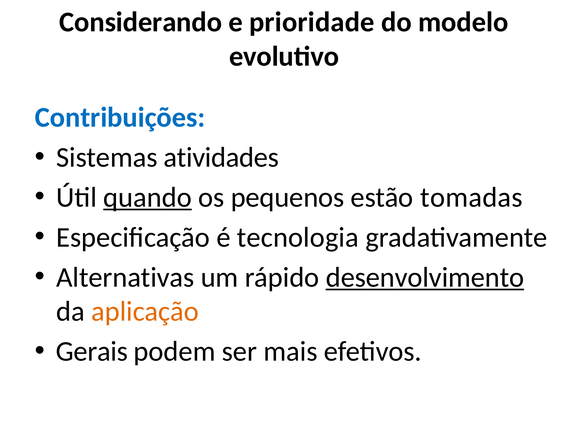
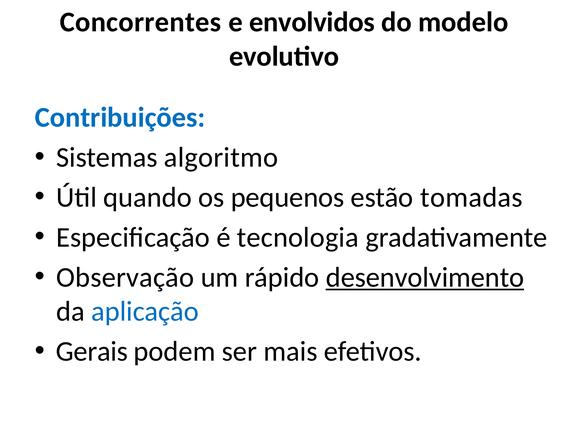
Considerando: Considerando -> Concorrentes (140, 22)
prioridade: prioridade -> envolvidos (312, 22)
atividades: atividades -> algoritmo (221, 157)
quando underline: present -> none (148, 197)
Alternativas: Alternativas -> Observação (125, 277)
aplicação colour: orange -> blue (145, 311)
